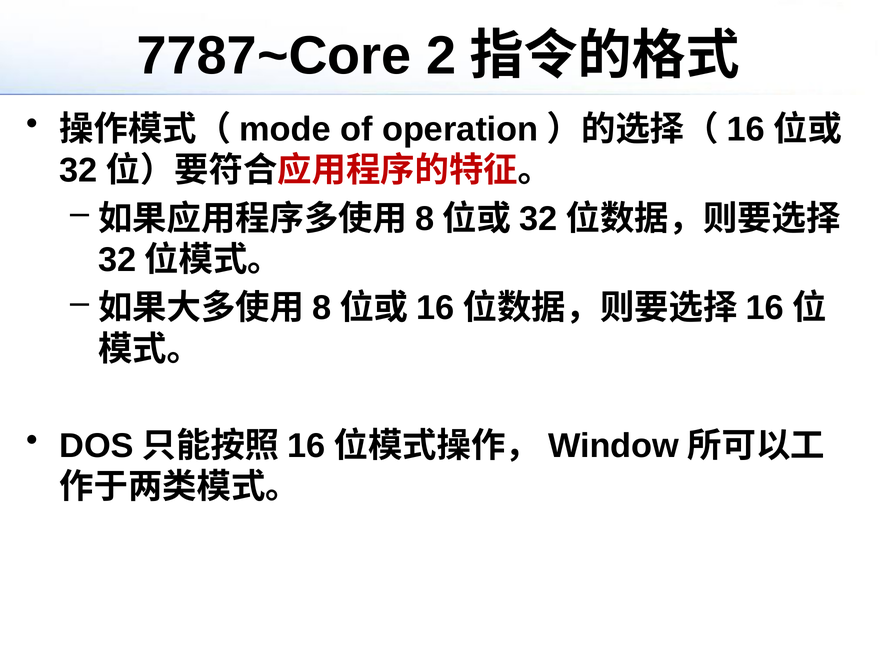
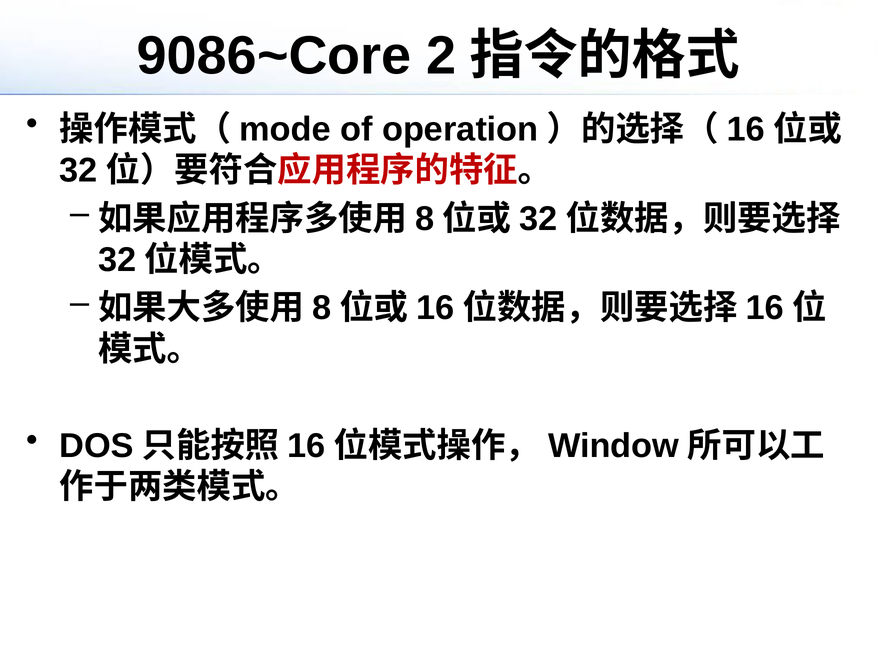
7787~Core: 7787~Core -> 9086~Core (274, 56)
